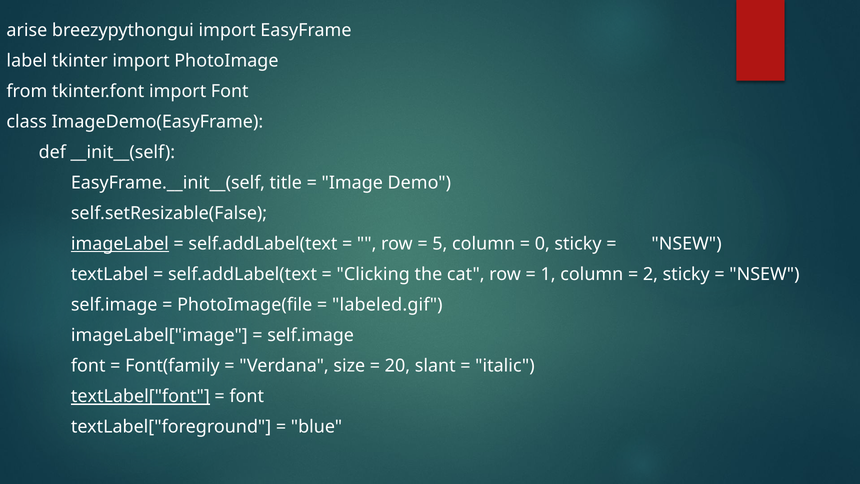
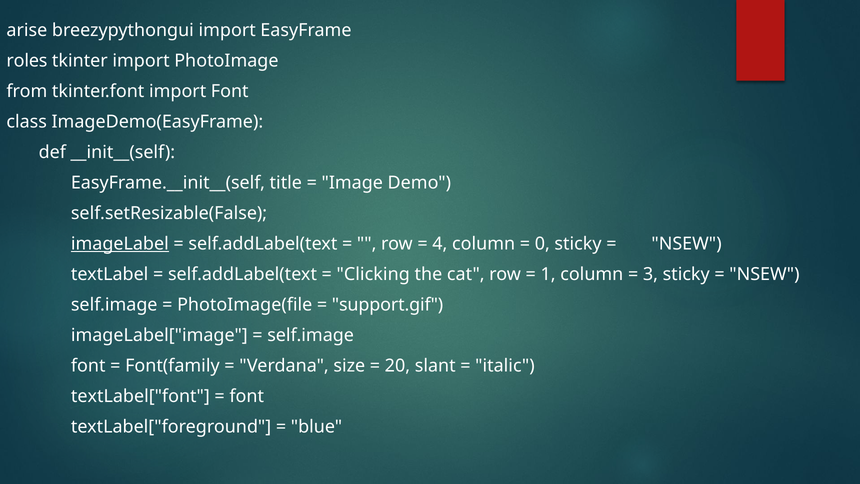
label: label -> roles (27, 61)
5: 5 -> 4 (440, 244)
2: 2 -> 3 (650, 274)
labeled.gif: labeled.gif -> support.gif (388, 305)
textLabel["font underline: present -> none (140, 396)
